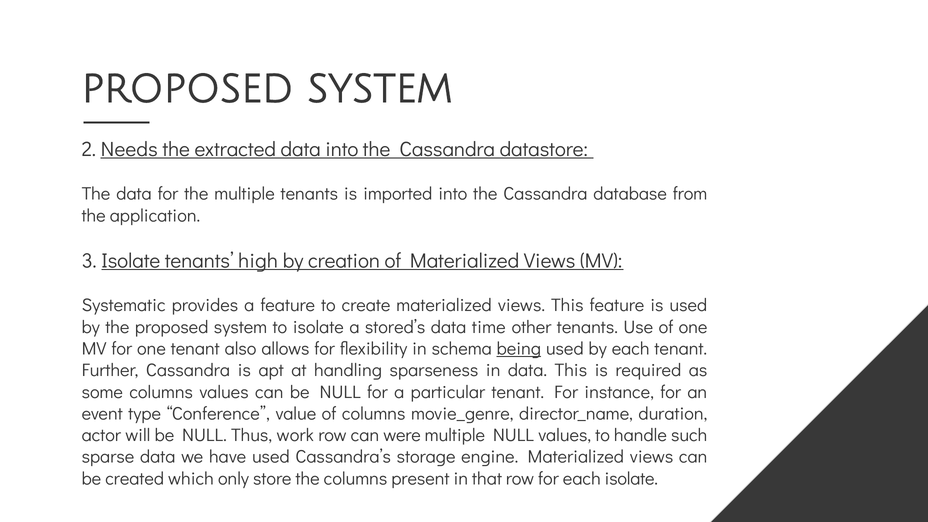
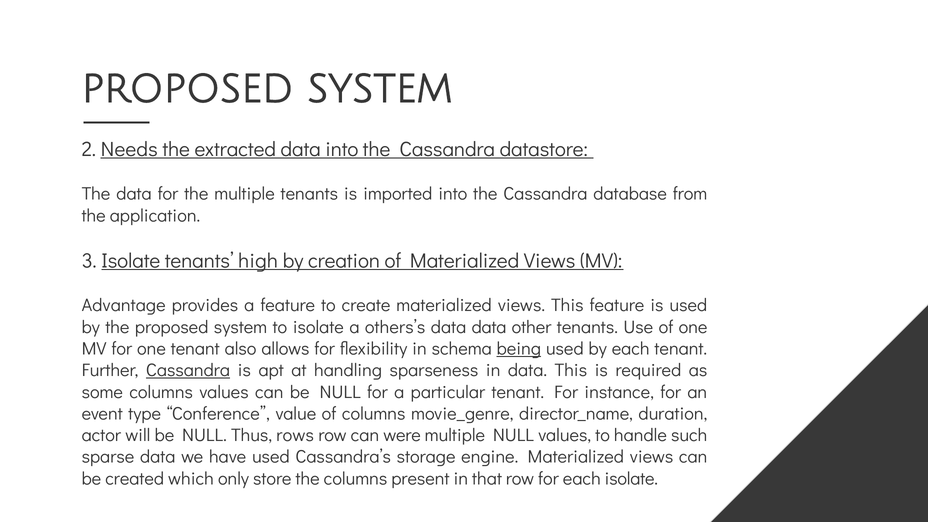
Systematic: Systematic -> Advantage (124, 305)
stored’s: stored’s -> others’s (395, 327)
data time: time -> data (489, 327)
Cassandra underline: none -> present (188, 370)
work: work -> rows (295, 435)
